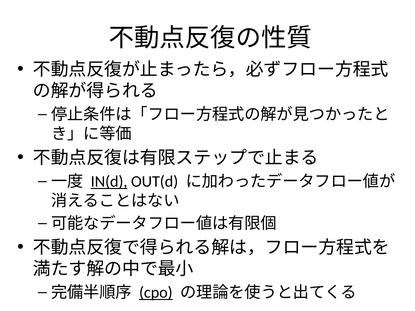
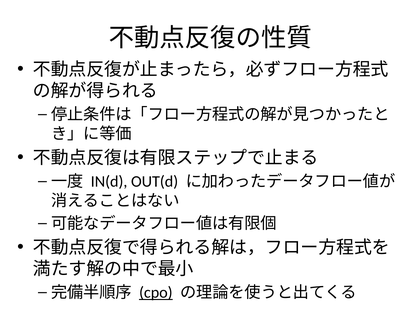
IN(d underline: present -> none (109, 182)
